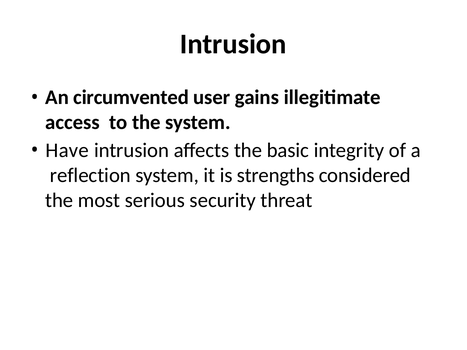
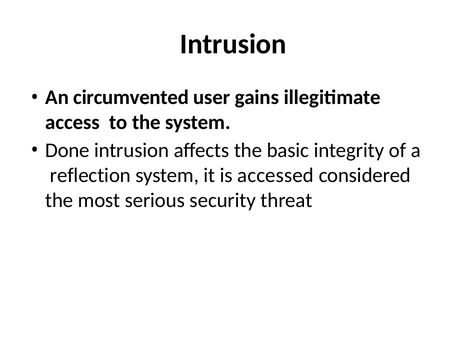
Have: Have -> Done (67, 150)
strengths: strengths -> accessed (276, 175)
